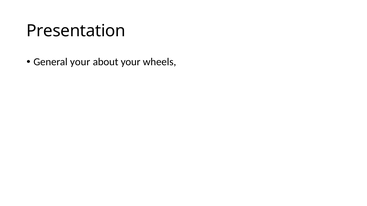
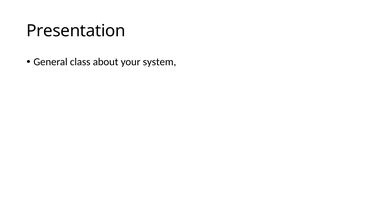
General your: your -> class (80, 62)
wheels: wheels -> system (160, 62)
